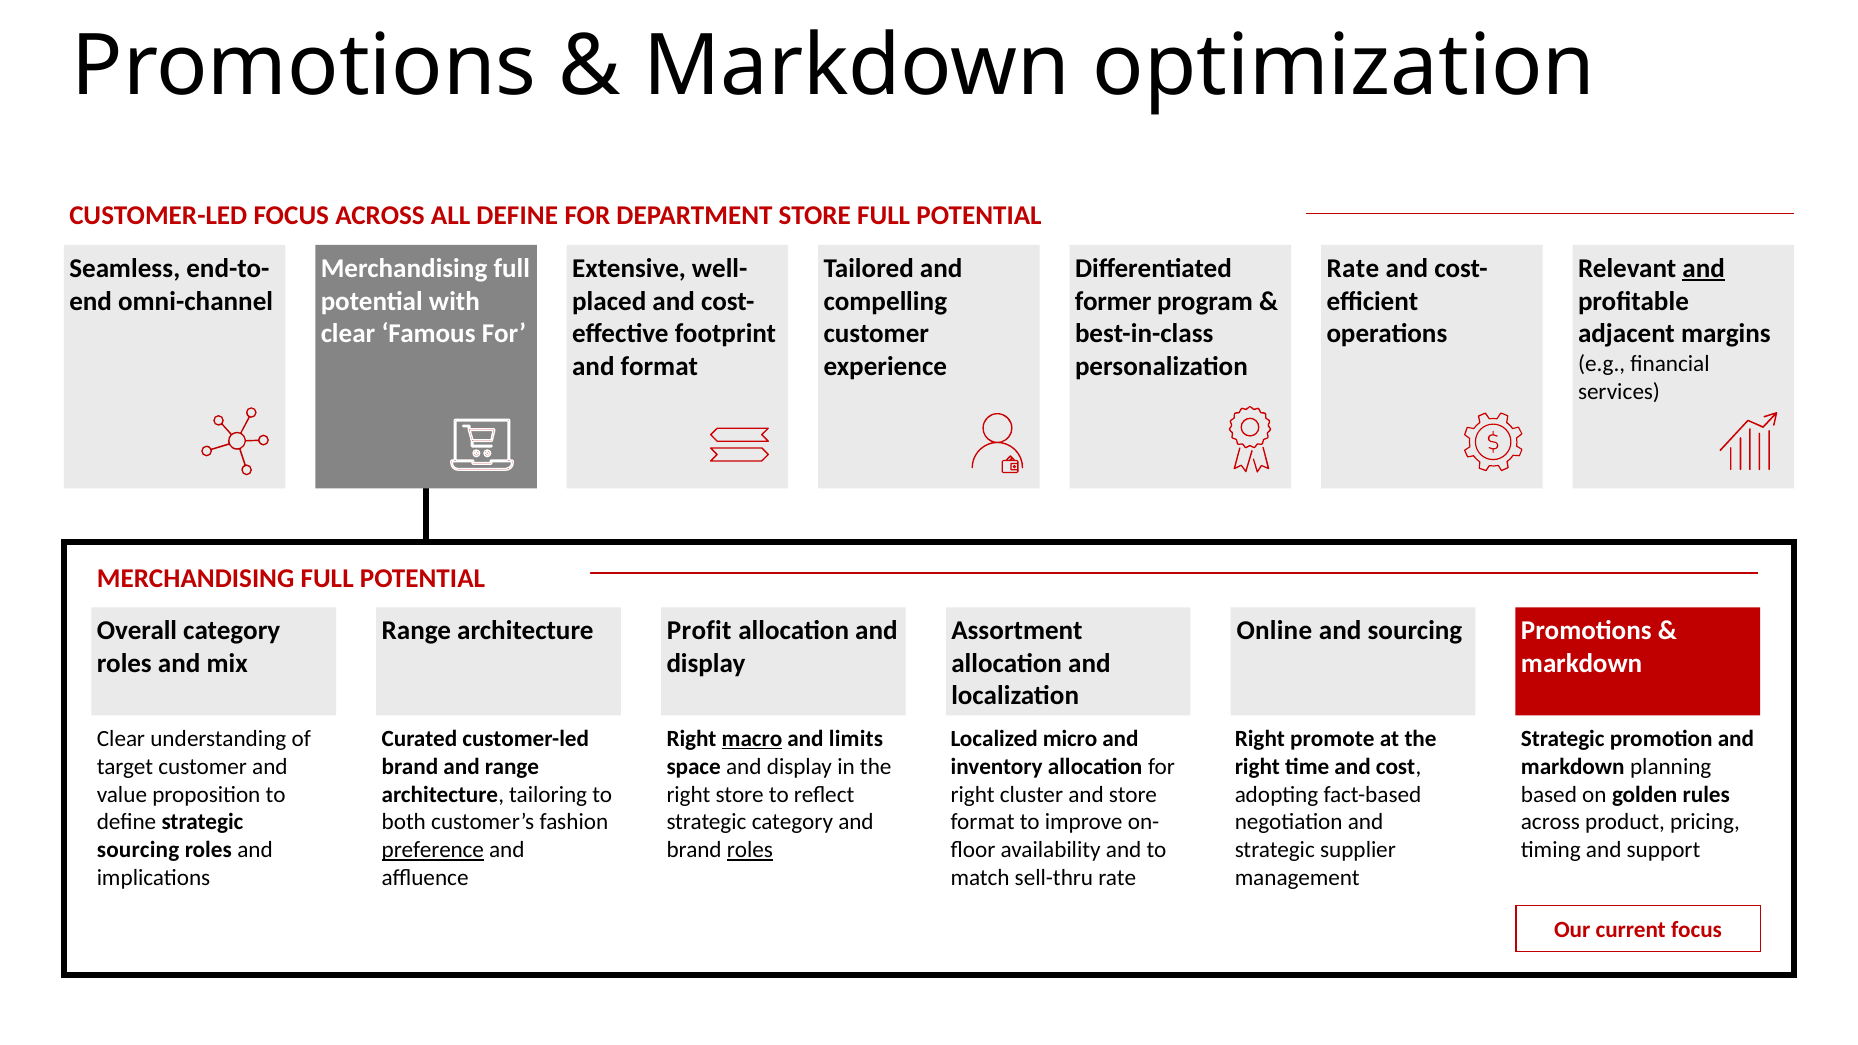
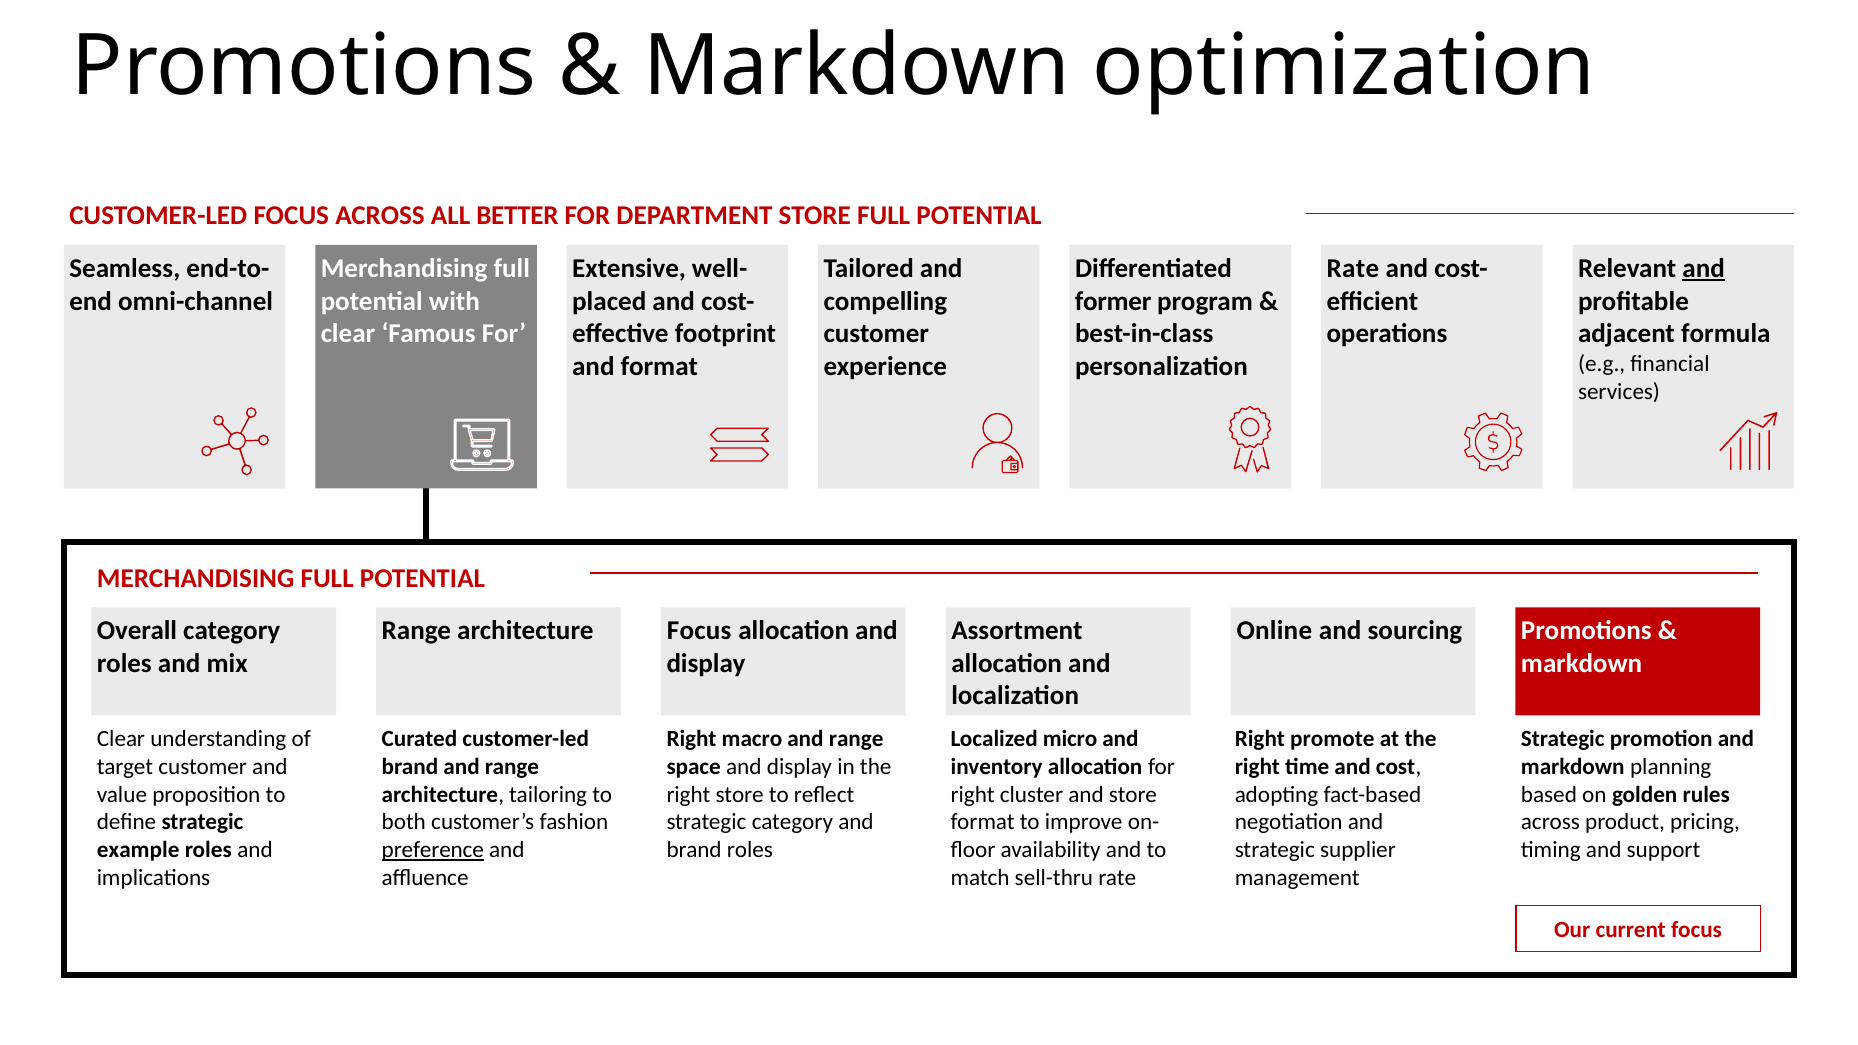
ALL DEFINE: DEFINE -> BETTER (517, 215)
margins: margins -> formula (1726, 334)
architecture Profit: Profit -> Focus (699, 631)
macro underline: present -> none (752, 739)
limits: limits -> range (856, 739)
sourcing: sourcing -> example (138, 850)
roles underline: present -> none (750, 850)
